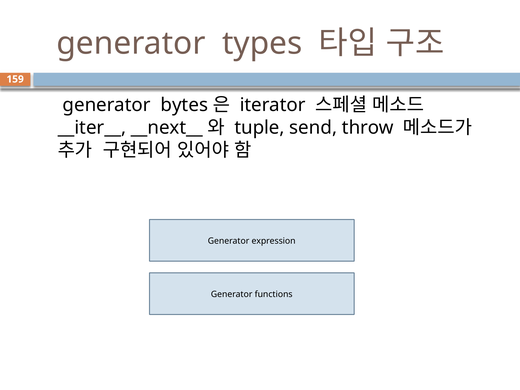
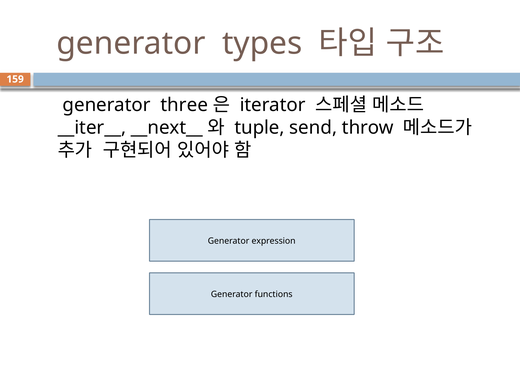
bytes: bytes -> three (184, 105)
